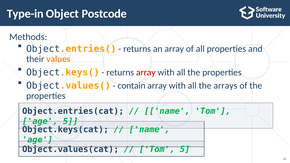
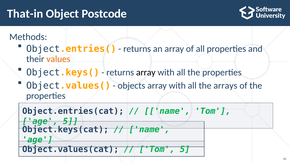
Type-in: Type-in -> That-in (25, 14)
array colour: red -> black (146, 72)
contain: contain -> objects (131, 86)
